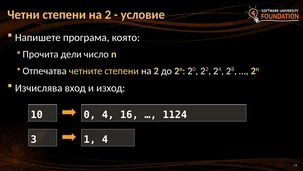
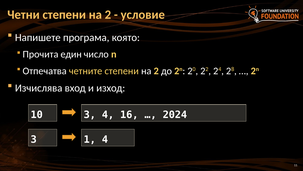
дели: дели -> един (71, 54)
10 0: 0 -> 3 (90, 114)
1124: 1124 -> 2024 (175, 114)
